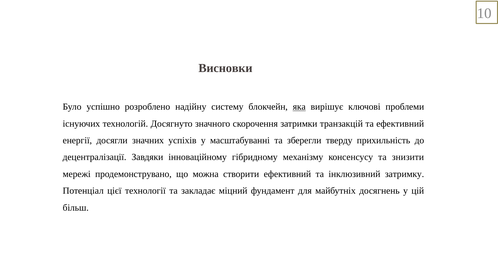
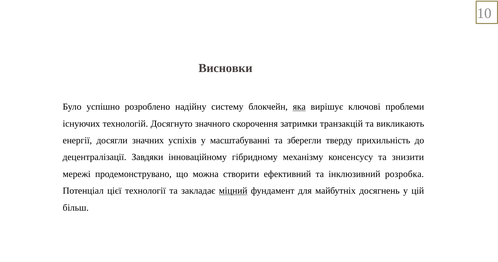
та ефективний: ефективний -> викликають (400, 124)
затримку: затримку -> розробка (404, 174)
міцний underline: none -> present (233, 191)
